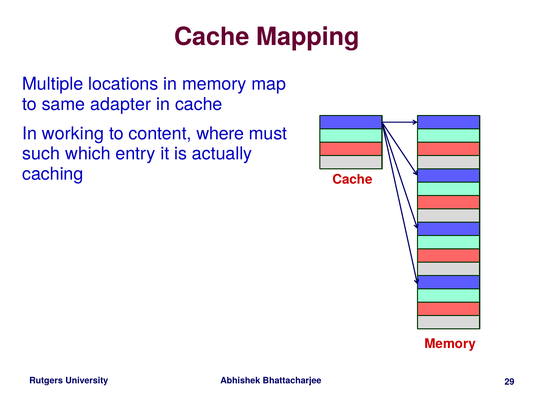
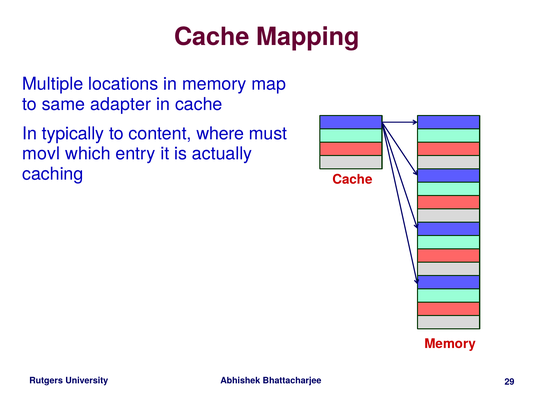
working: working -> typically (73, 133)
such: such -> movl (41, 154)
